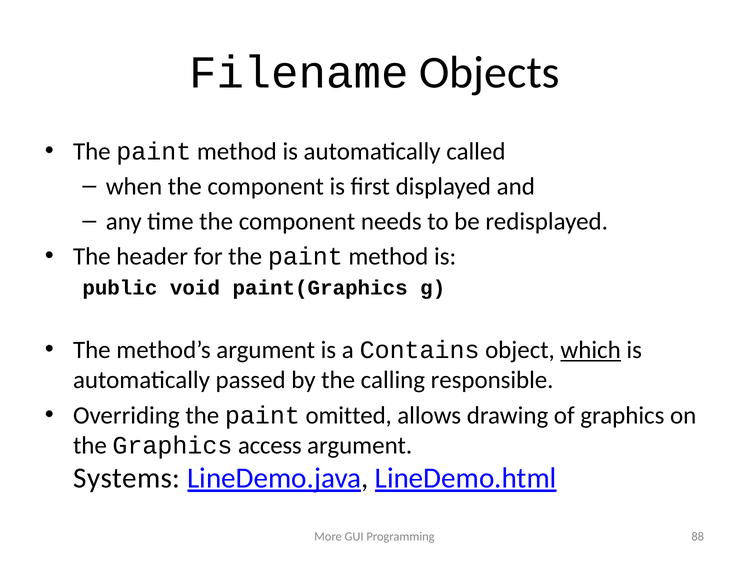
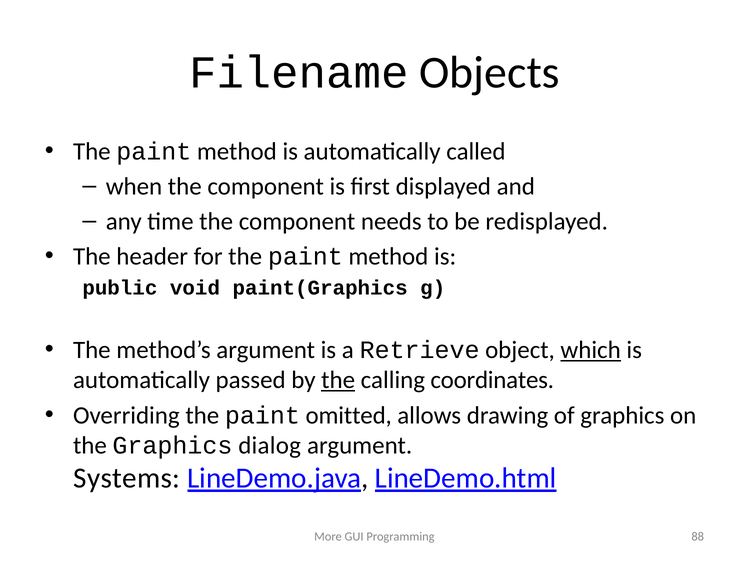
Contains: Contains -> Retrieve (420, 350)
the underline: none -> present (338, 380)
responsible: responsible -> coordinates (492, 380)
access: access -> dialog (270, 445)
